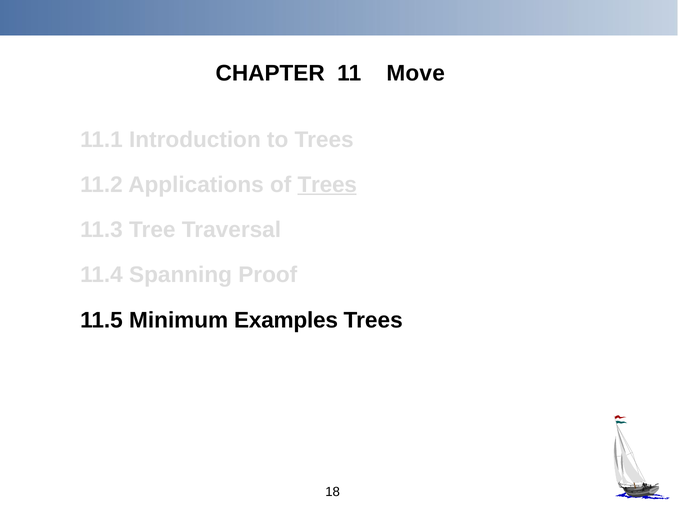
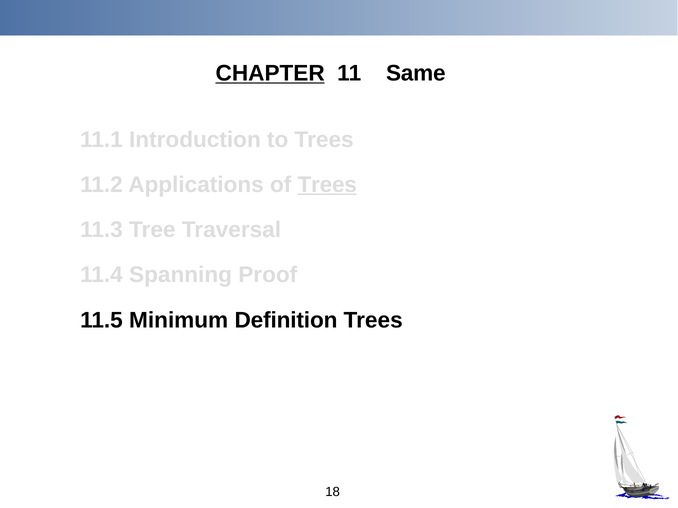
CHAPTER underline: none -> present (270, 73)
Move: Move -> Same (416, 73)
Examples: Examples -> Definition (286, 320)
